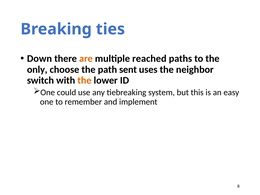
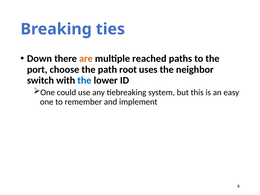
only: only -> port (37, 70)
sent: sent -> root (128, 70)
the colour: orange -> blue (84, 80)
